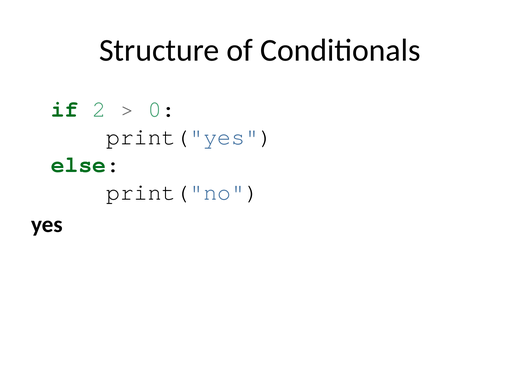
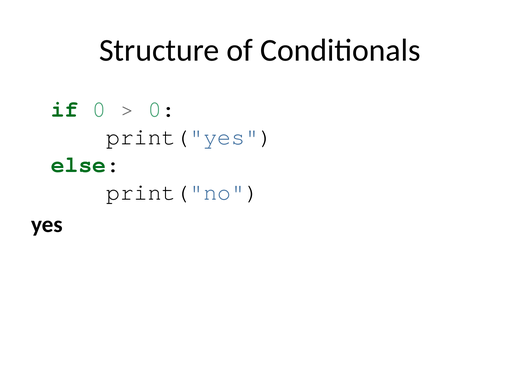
if 2: 2 -> 0 (99, 109)
